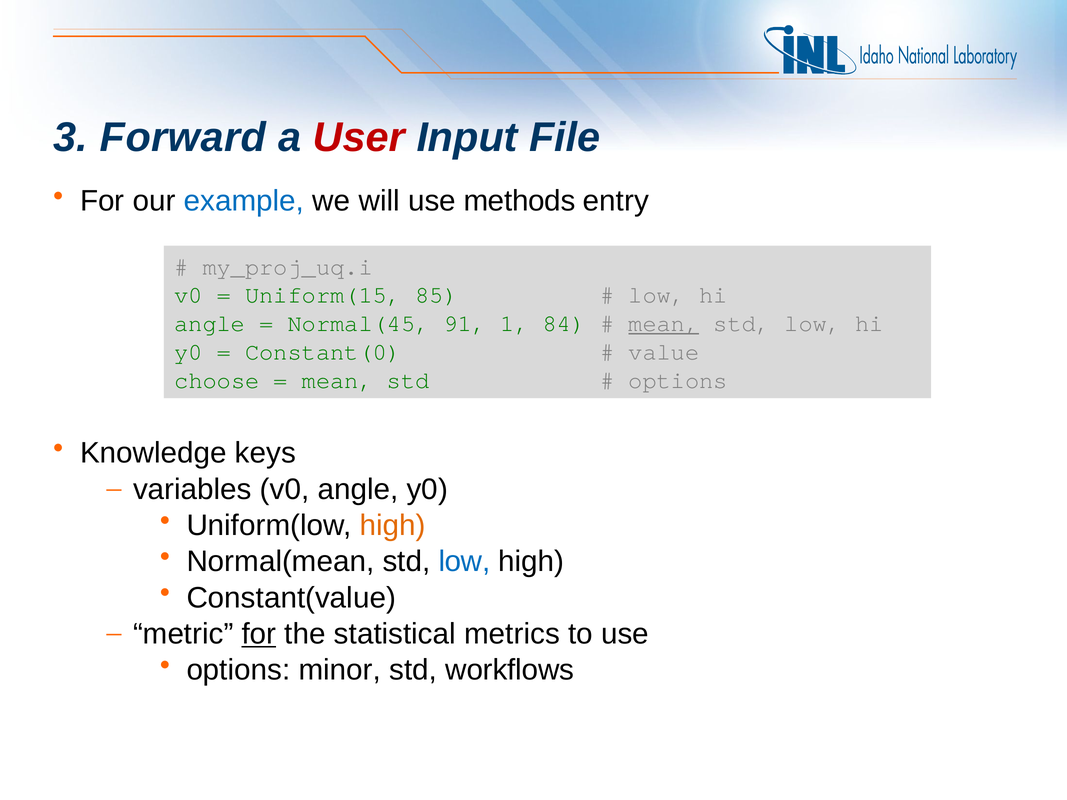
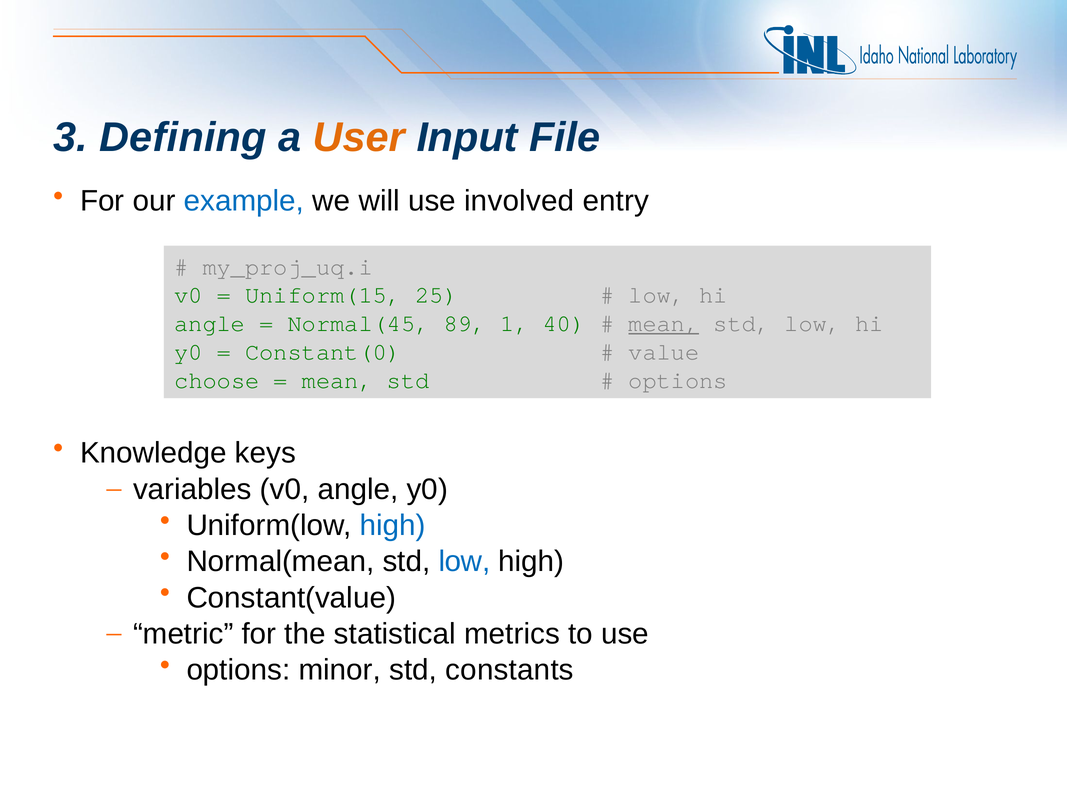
Forward: Forward -> Defining (183, 137)
User colour: red -> orange (359, 137)
methods: methods -> involved (519, 201)
85: 85 -> 25 (437, 295)
91: 91 -> 89 (465, 324)
84: 84 -> 40 (564, 324)
high colour: orange -> blue (393, 526)
for underline: present -> none (259, 634)
workflows: workflows -> constants (510, 670)
